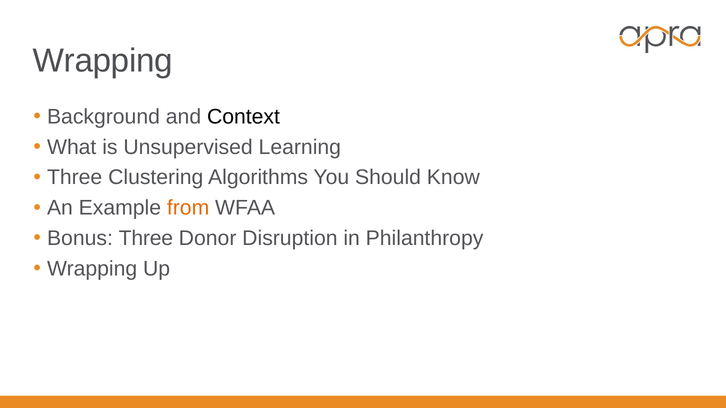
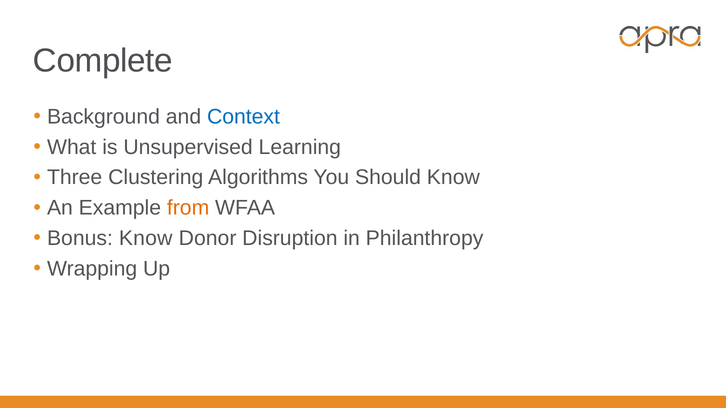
Wrapping: Wrapping -> Complete (103, 61)
Context colour: black -> blue (243, 117)
Bonus Three: Three -> Know (146, 239)
